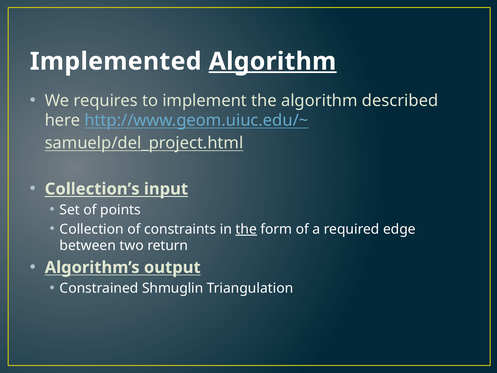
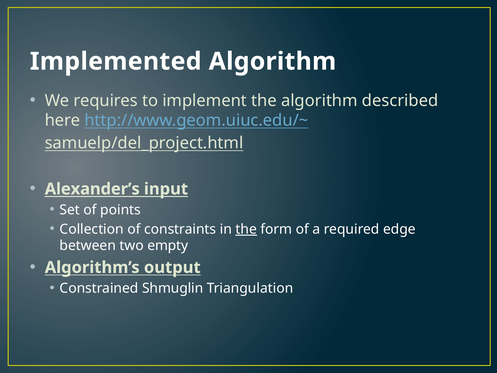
Algorithm underline: present -> none (272, 61)
Collection’s: Collection’s -> Alexander’s (92, 189)
return: return -> empty (168, 246)
